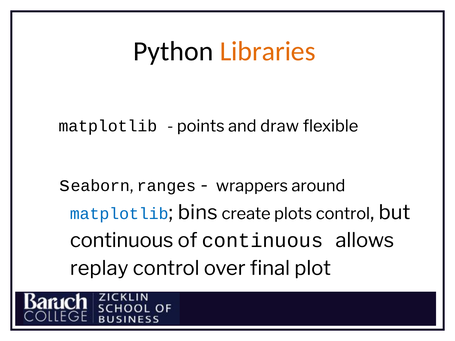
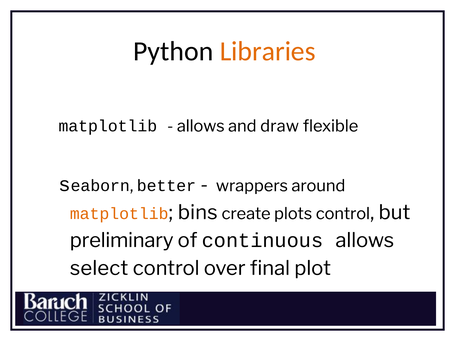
points: points -> allows (201, 126)
ranges: ranges -> better (166, 186)
matplotlib colour: blue -> orange (119, 214)
continuous: continuous -> preliminary (122, 241)
replay: replay -> select (99, 268)
